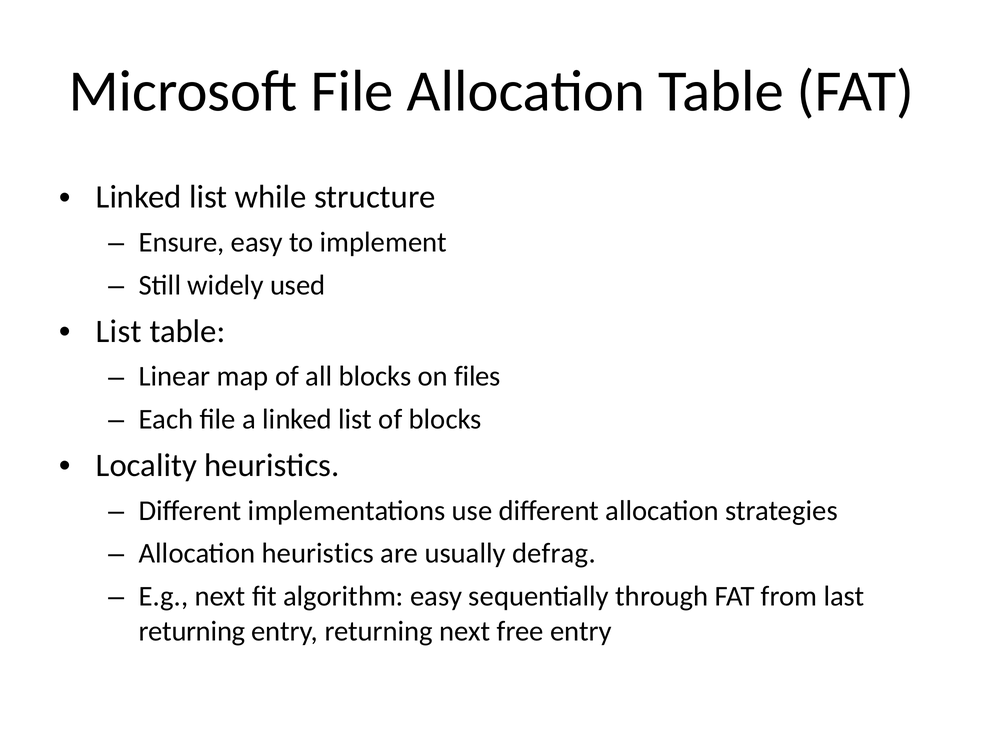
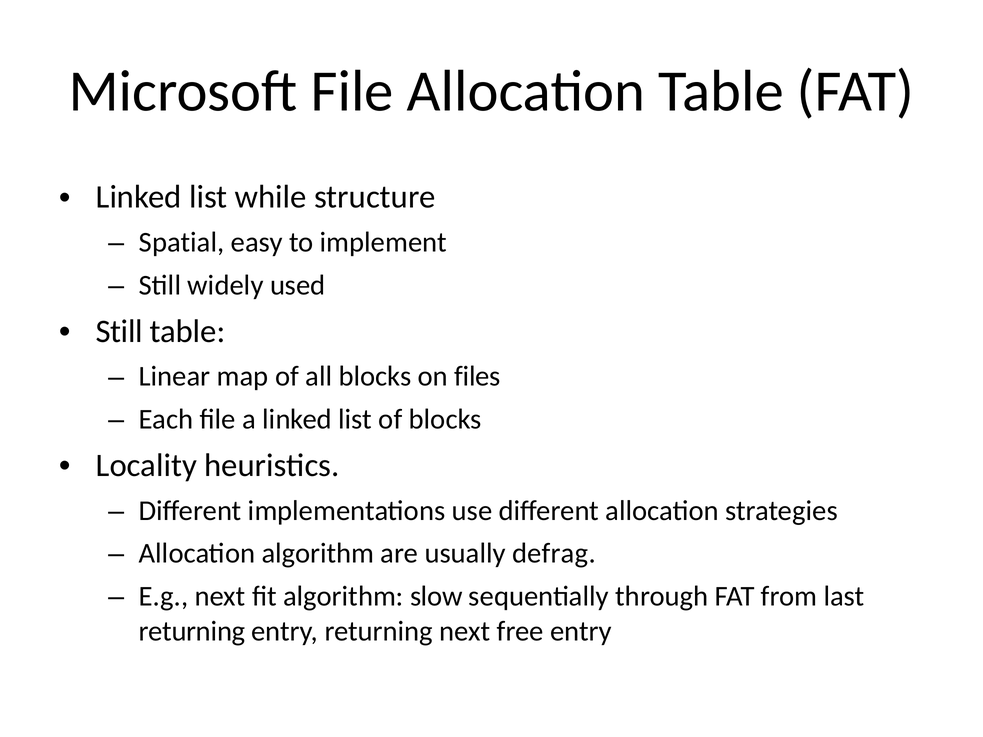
Ensure: Ensure -> Spatial (182, 242)
List: List -> Still (119, 331)
Allocation heuristics: heuristics -> algorithm (318, 554)
algorithm easy: easy -> slow (436, 596)
